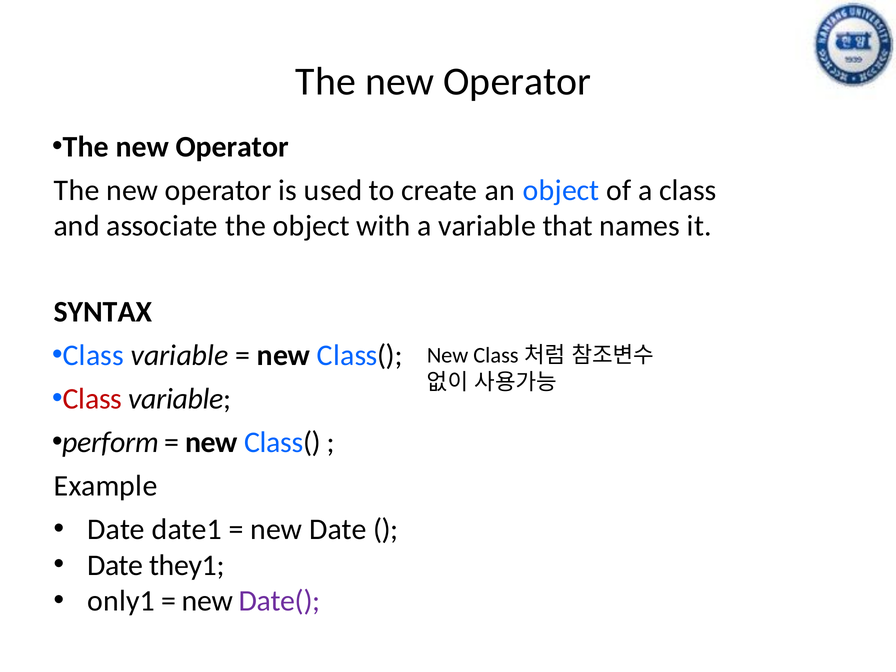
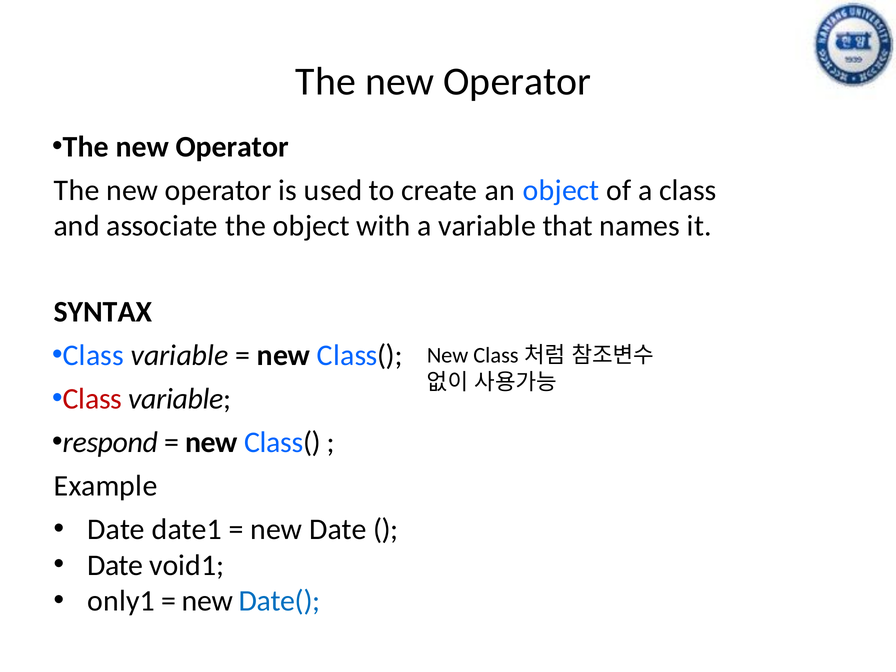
perform: perform -> respond (110, 442)
they1: they1 -> void1 (187, 565)
Date( colour: purple -> blue (280, 601)
